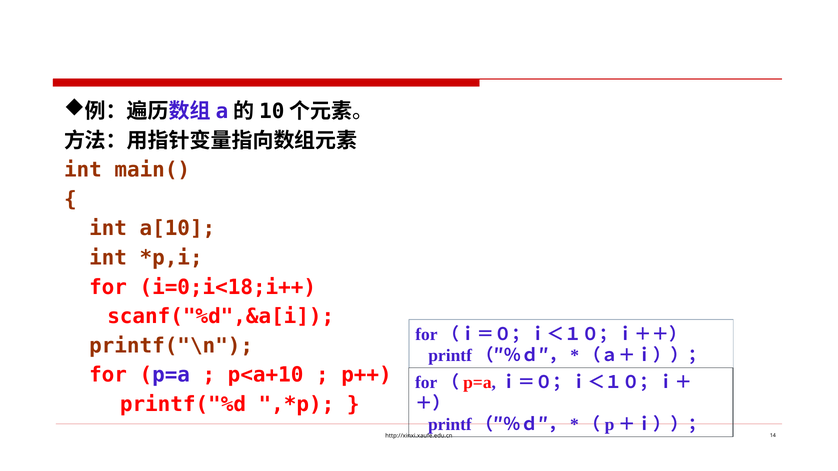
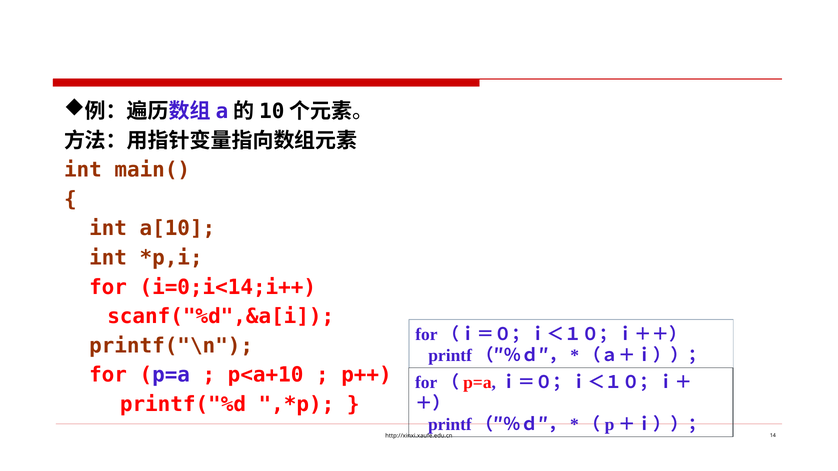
i=0;i<18;i++: i=0;i<18;i++ -> i=0;i<14;i++ (228, 287)
